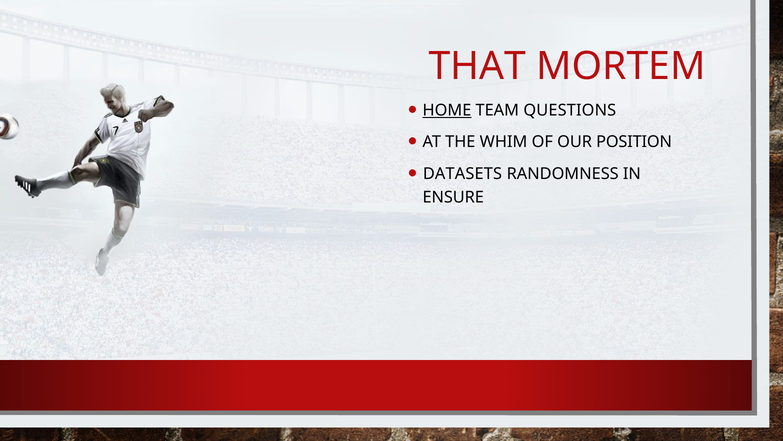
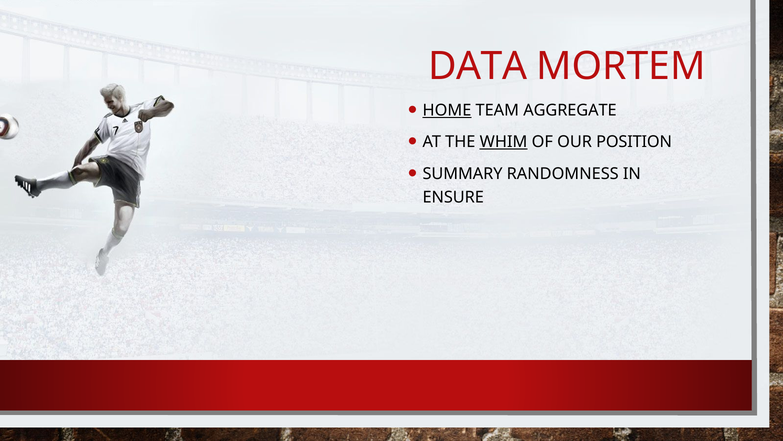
THAT: THAT -> DATA (478, 66)
QUESTIONS: QUESTIONS -> AGGREGATE (570, 110)
WHIM underline: none -> present (504, 142)
DATASETS: DATASETS -> SUMMARY (463, 174)
